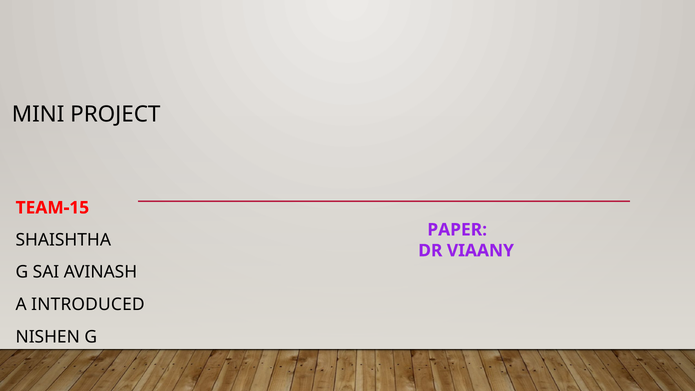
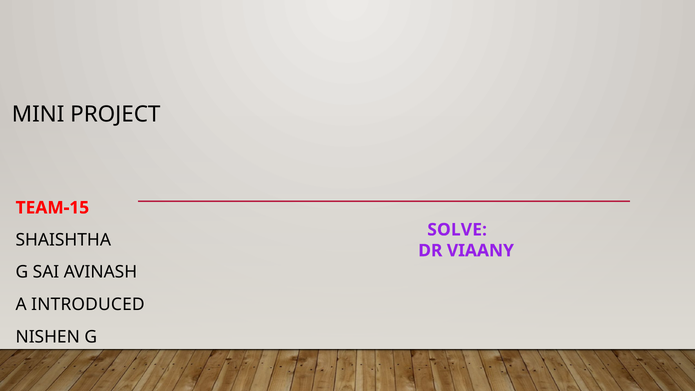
PAPER: PAPER -> SOLVE (457, 230)
